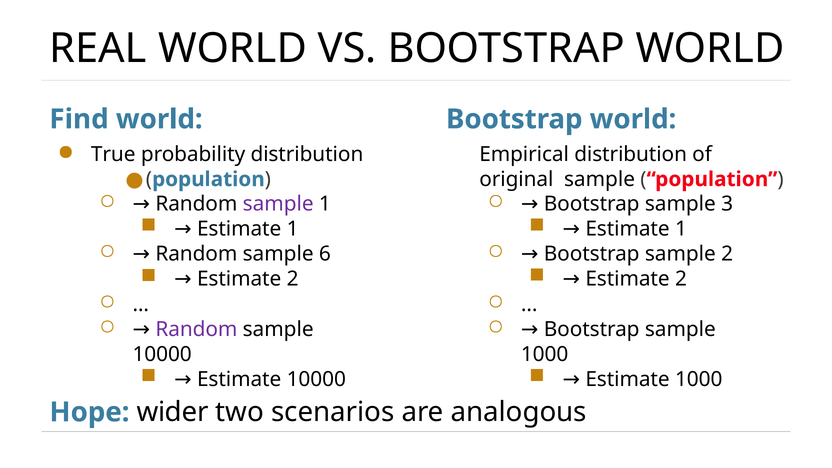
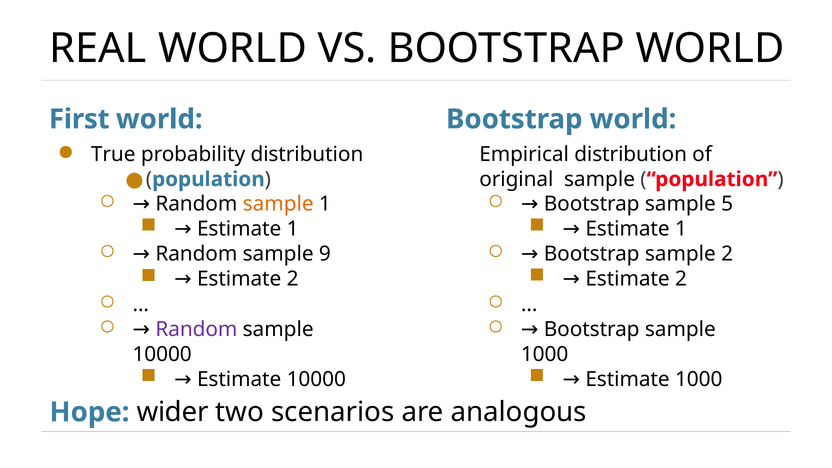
Find: Find -> First (79, 119)
sample colour: purple -> orange (278, 204)
3: 3 -> 5 (727, 204)
6: 6 -> 9 (325, 254)
